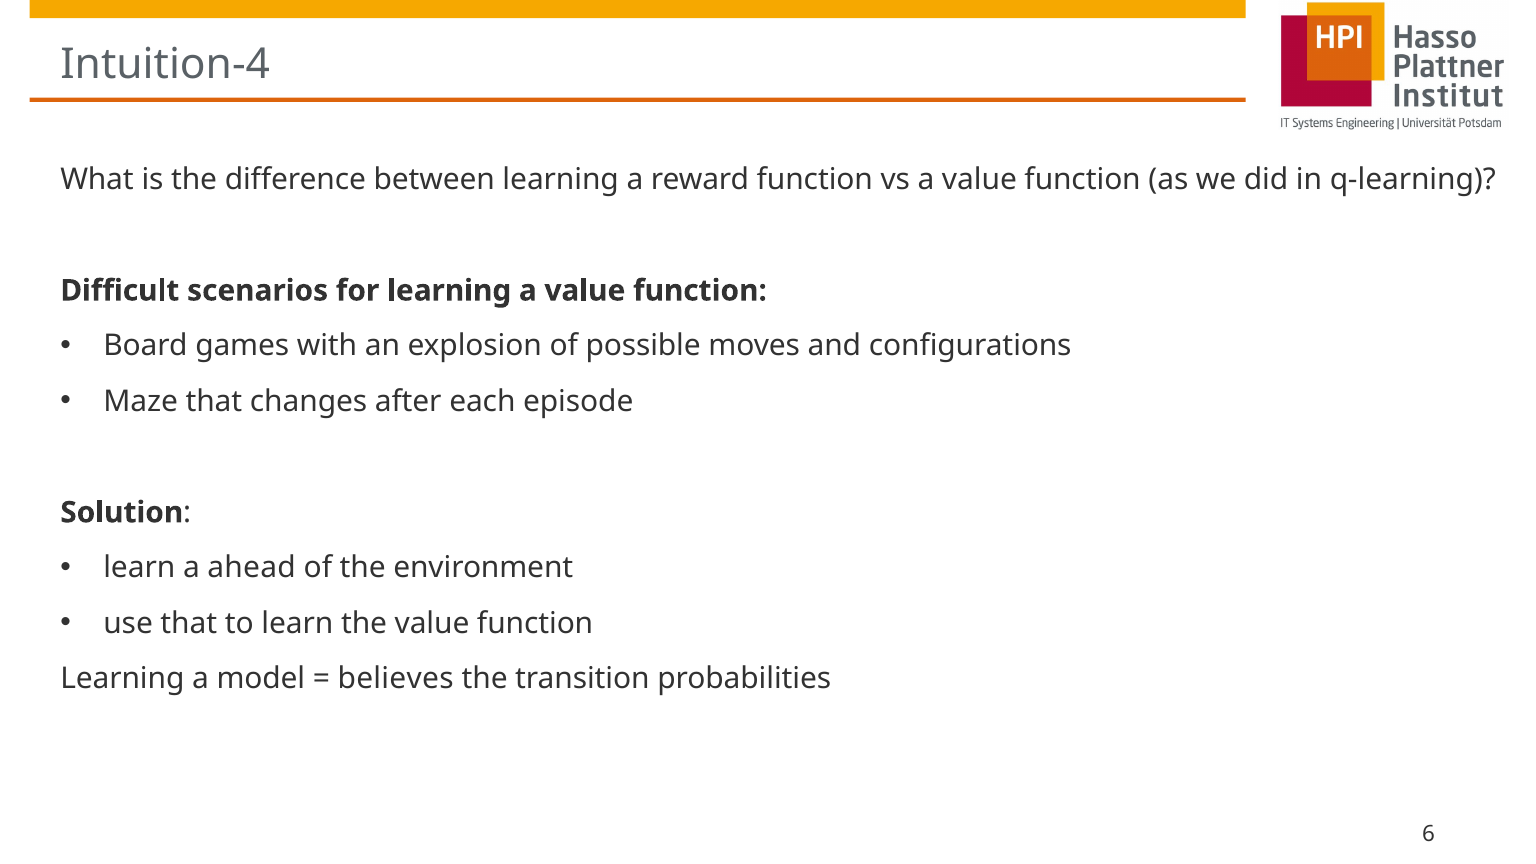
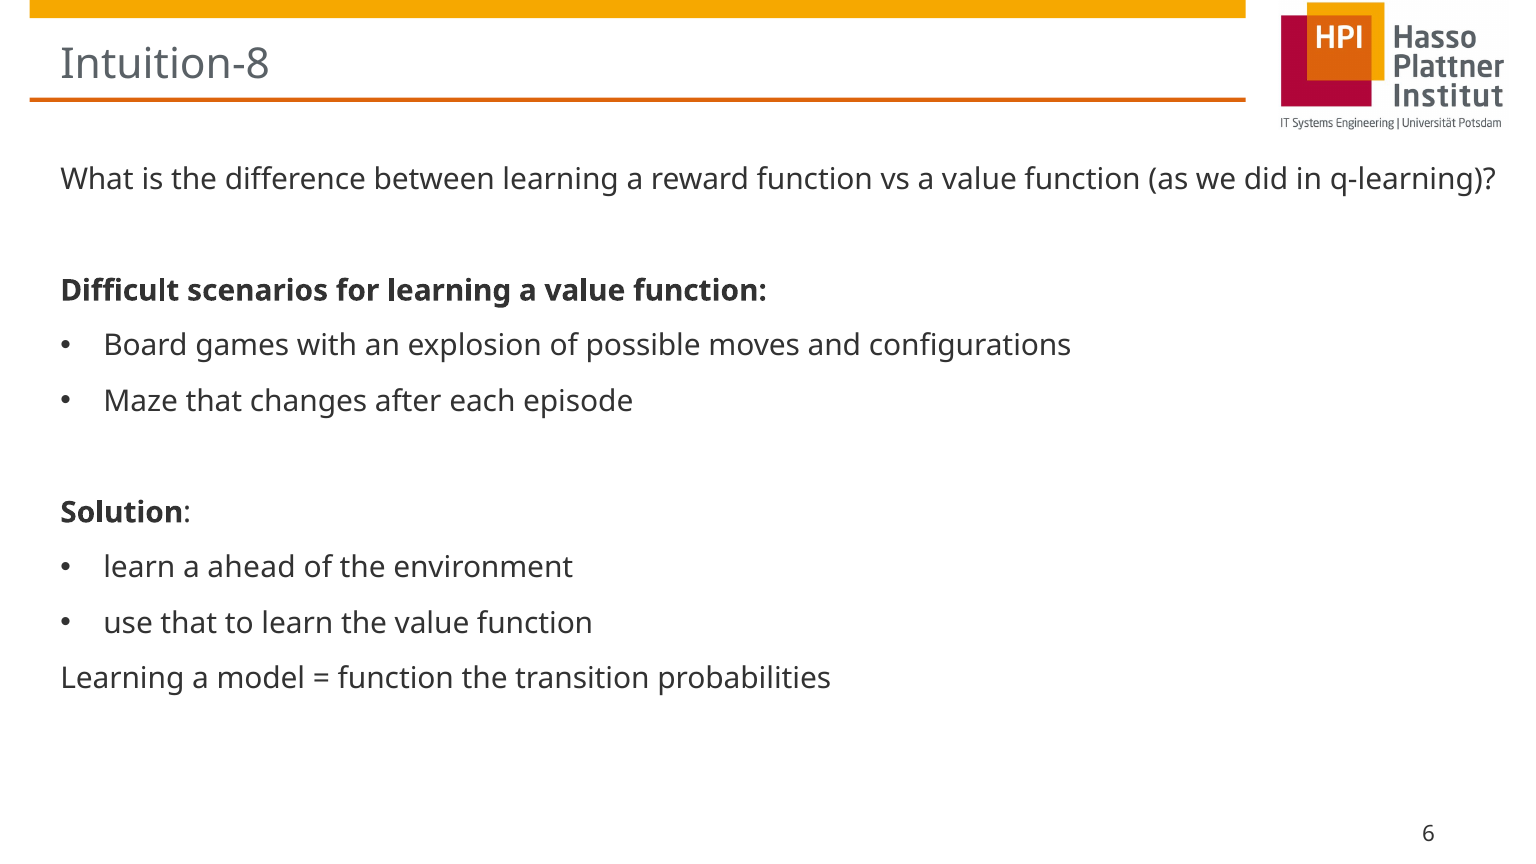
Intuition-4: Intuition-4 -> Intuition-8 (165, 65)
believes: believes -> function (396, 679)
